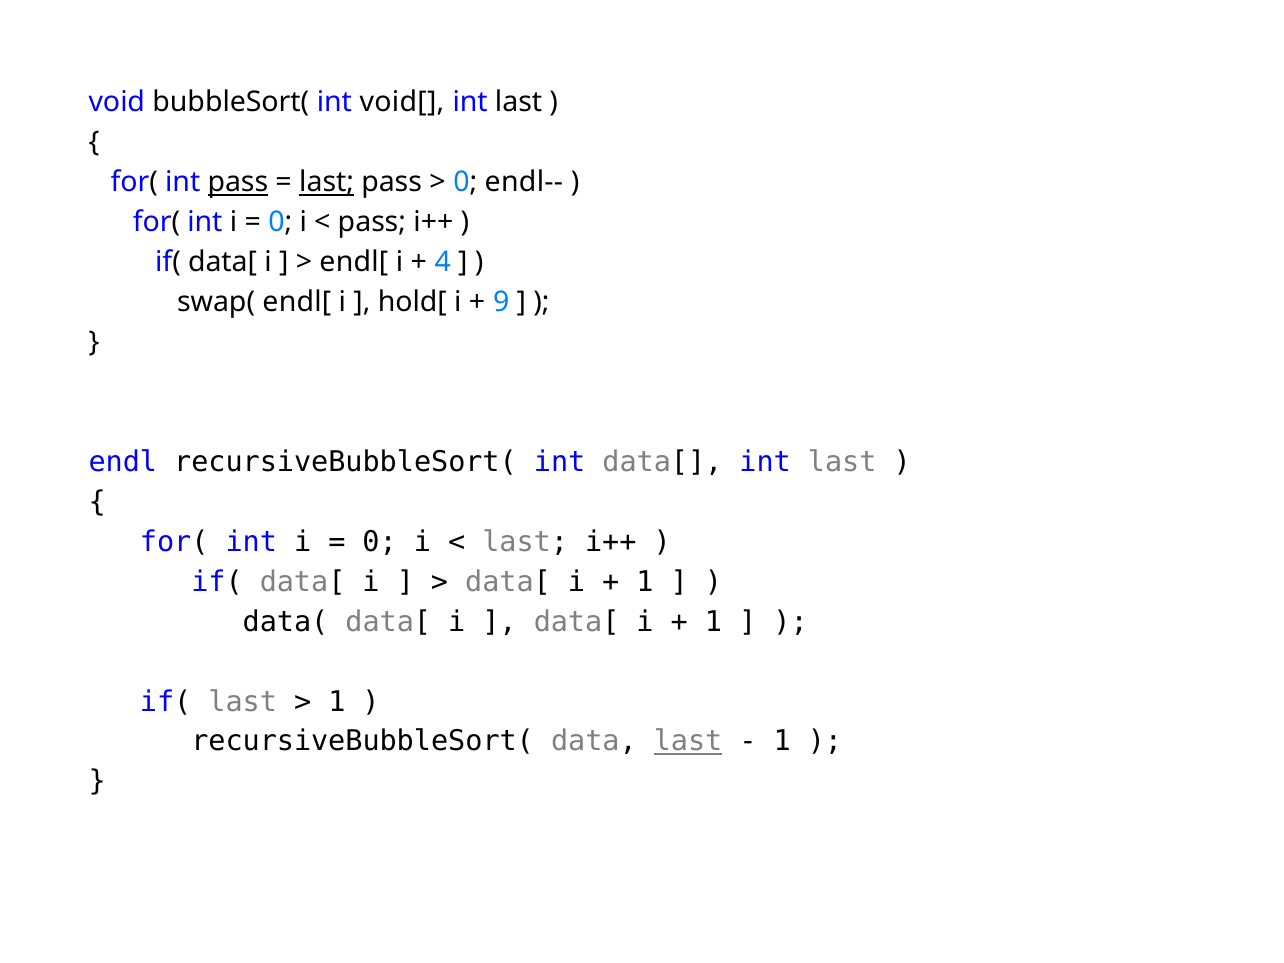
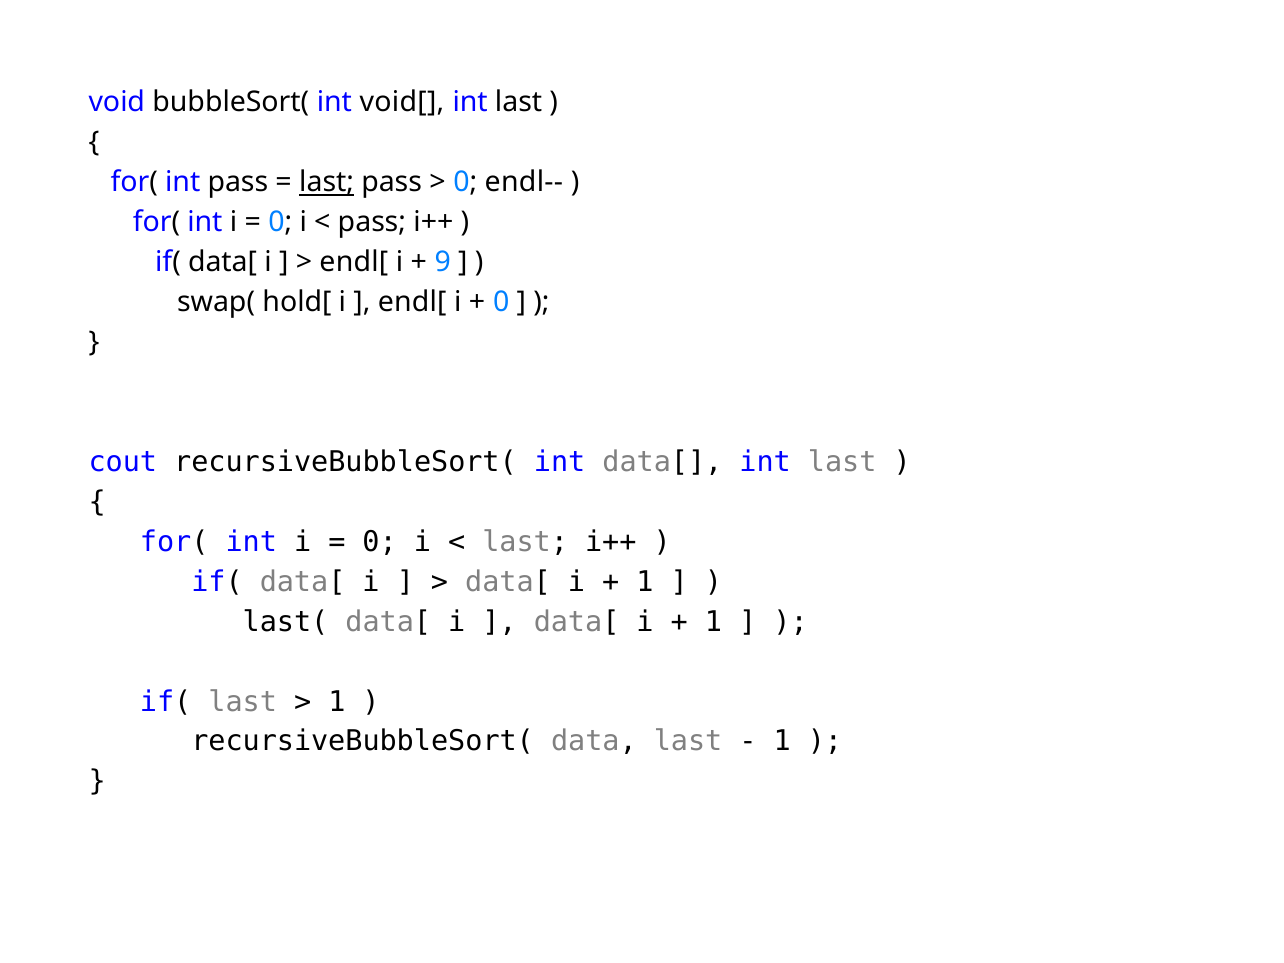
pass underline: present -> none (238, 182)
4: 4 -> 9 (443, 262)
swap( endl[: endl[ -> hold[ (297, 302)
hold[: hold[ -> endl[ (412, 302)
9: 9 -> 0 (501, 302)
endl: endl -> cout (123, 462)
data(: data( -> last( (286, 622)
last underline: present -> none (688, 742)
